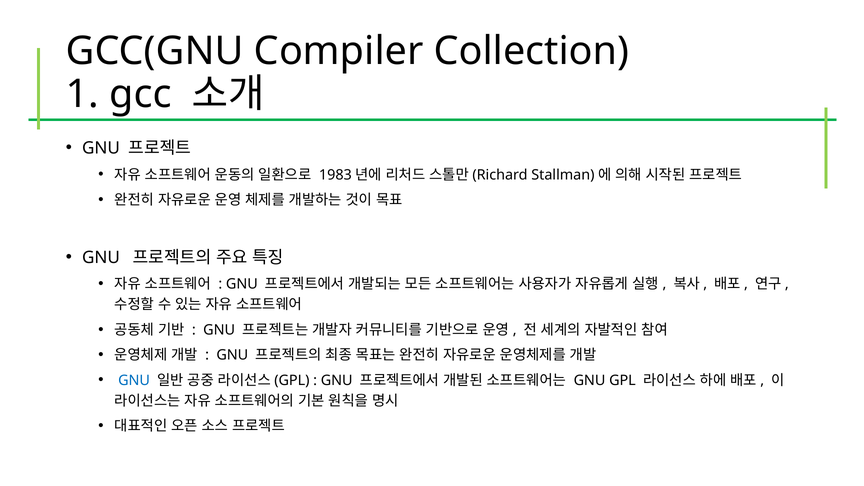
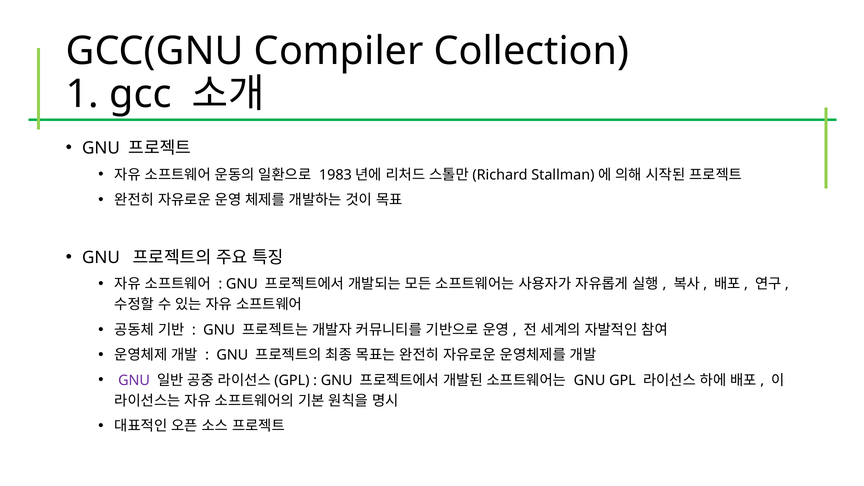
GNU colour: blue -> purple (134, 380)
